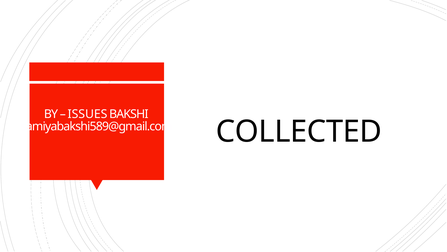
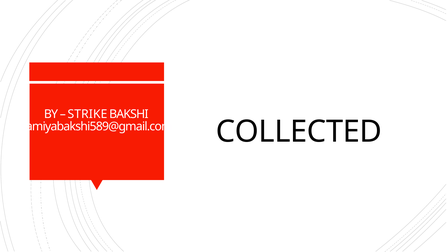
ISSUES: ISSUES -> STRIKE (87, 114)
